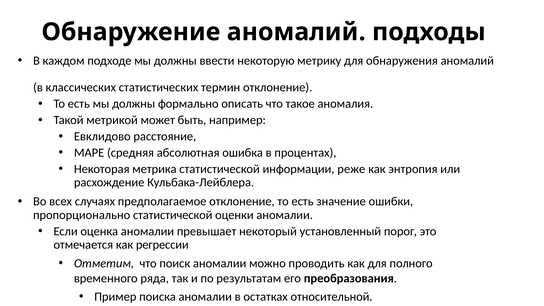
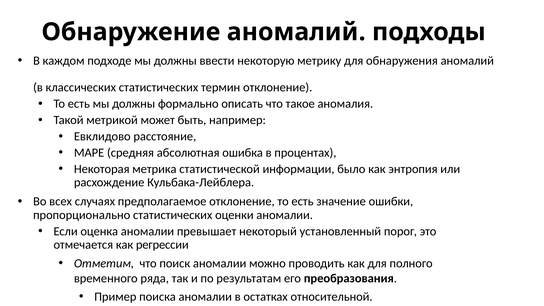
реже: реже -> было (351, 169)
пропорционально статистической: статистической -> статистических (173, 215)
